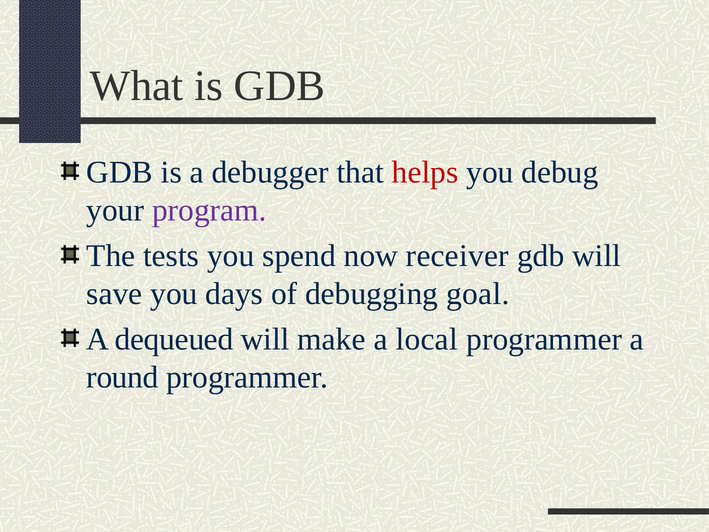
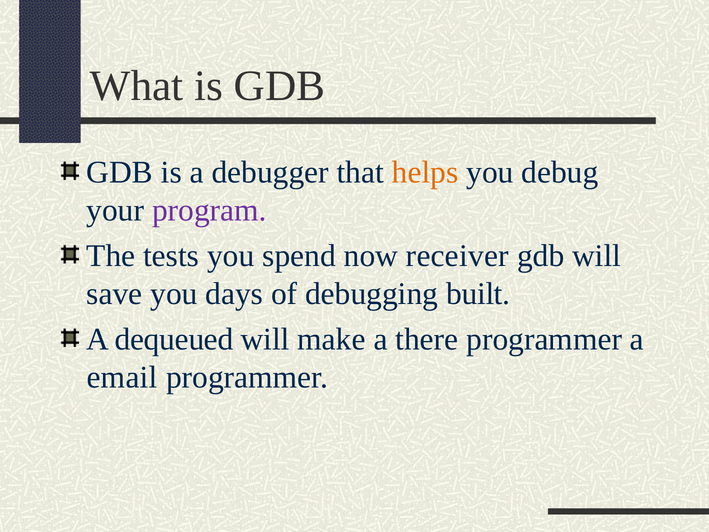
helps colour: red -> orange (425, 172)
goal: goal -> built (478, 294)
local: local -> there (427, 339)
round: round -> email (122, 377)
